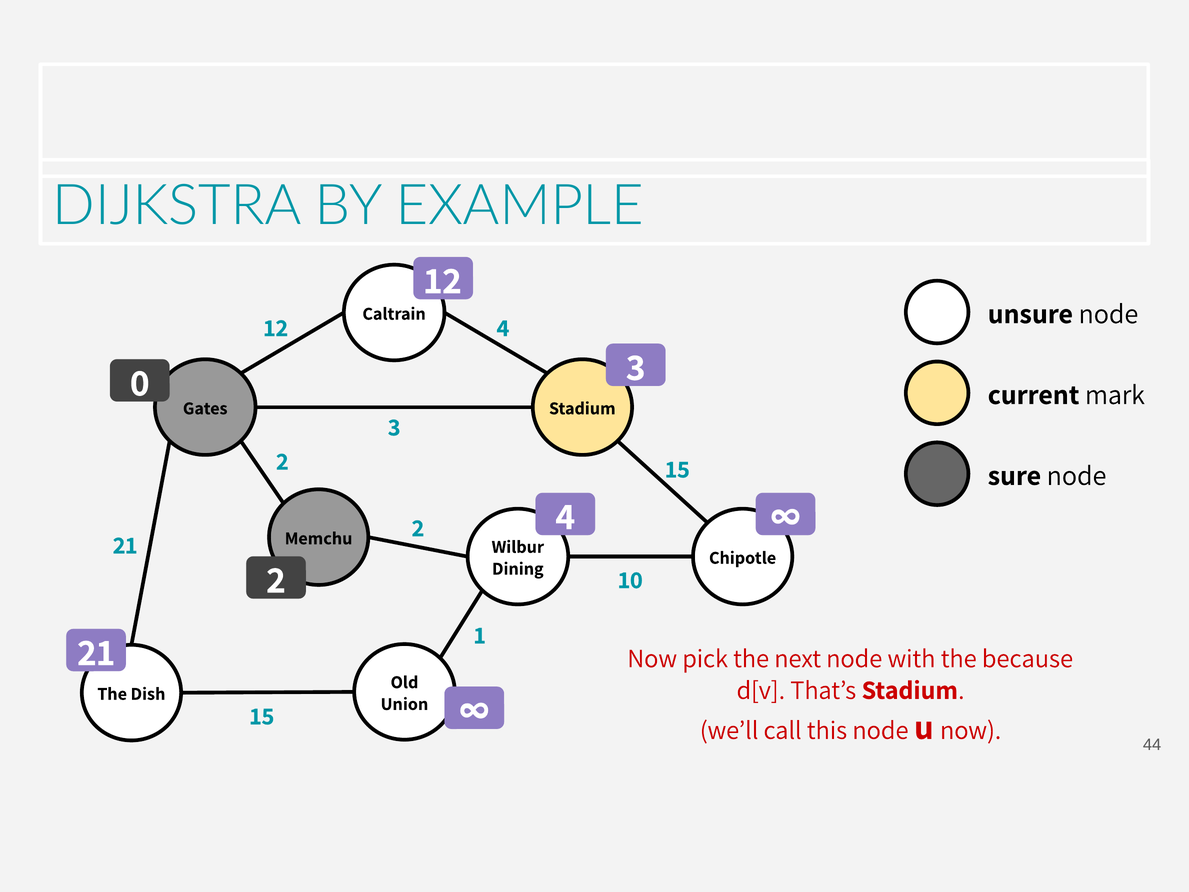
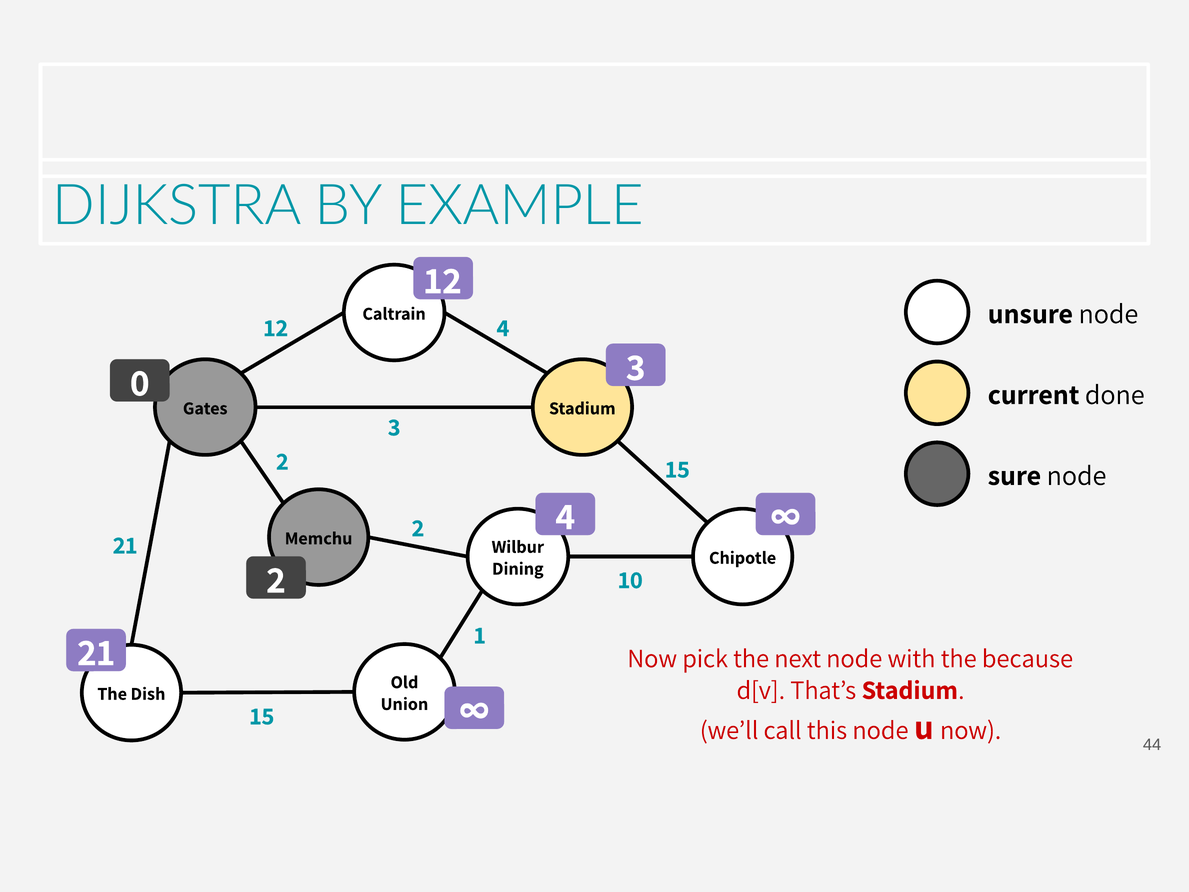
mark: mark -> done (1115, 395)
